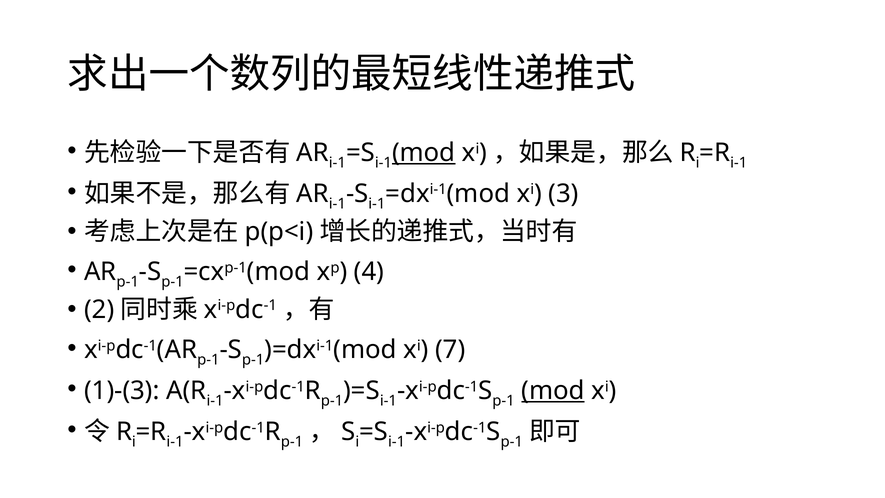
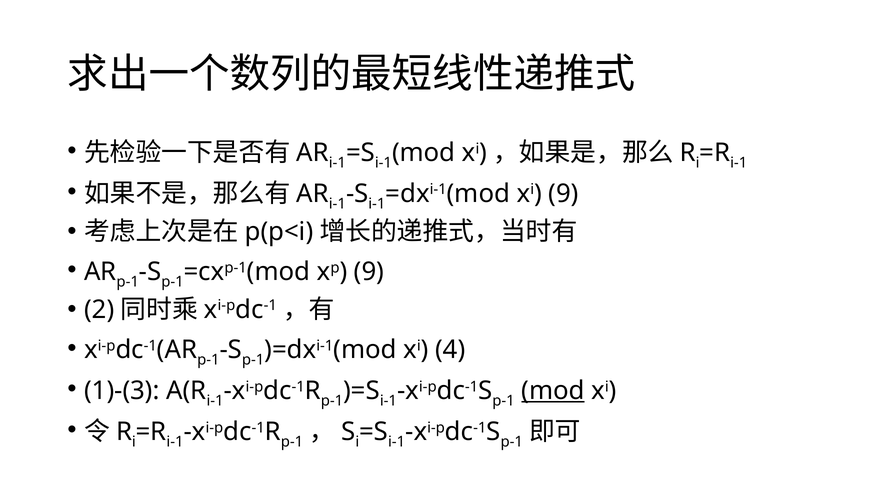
mod underline: present -> none (424, 153)
xi 3: 3 -> 9 (564, 194)
xp 4: 4 -> 9 (369, 272)
7: 7 -> 4 (450, 350)
